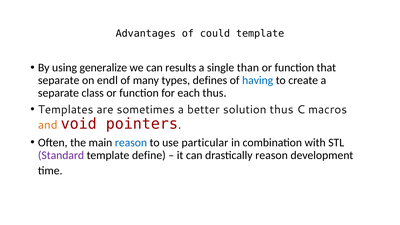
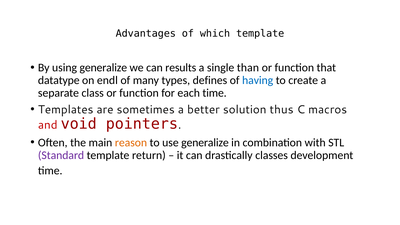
could: could -> which (215, 34)
separate: separate -> datatype (59, 80)
each thus: thus -> time (215, 93)
and colour: orange -> red (48, 125)
reason colour: blue -> orange (131, 143)
use particular: particular -> generalize (205, 143)
define: define -> return (149, 155)
drastically reason: reason -> classes (272, 155)
